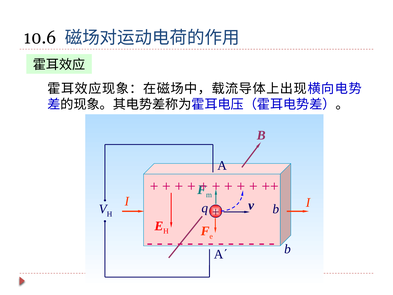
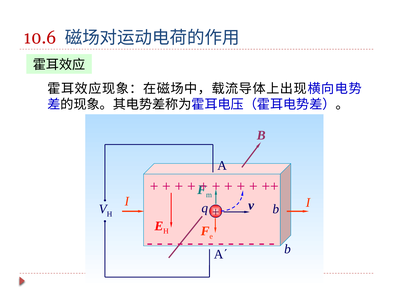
10.6 colour: black -> red (40, 38)
